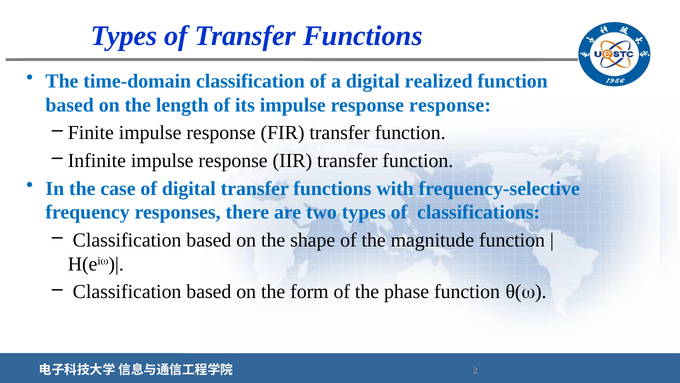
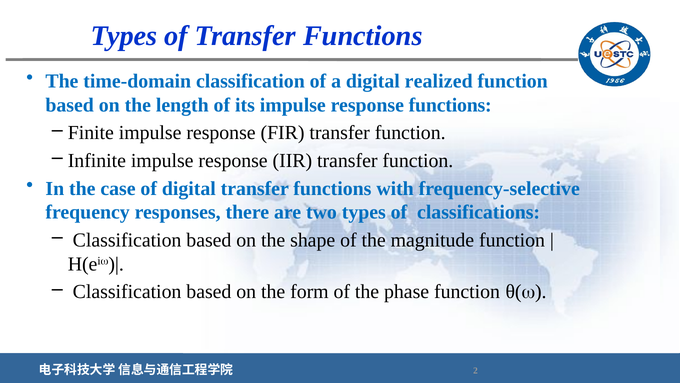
response response: response -> functions (450, 105)
